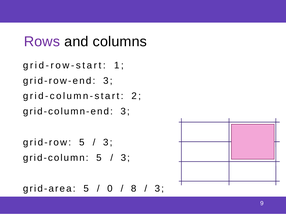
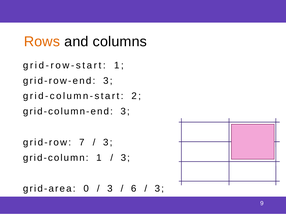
Rows colour: purple -> orange (42, 42)
grid-row 5: 5 -> 7 (82, 143)
grid-column 5: 5 -> 1 (99, 158)
grid-area 5: 5 -> 0 (86, 189)
0: 0 -> 3 (110, 189)
8: 8 -> 6 (134, 189)
